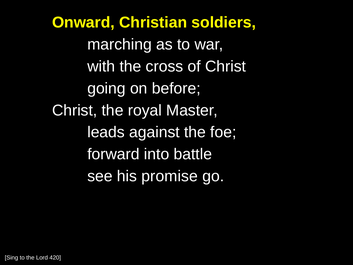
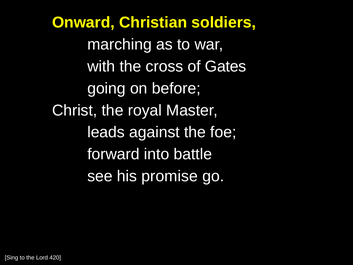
of Christ: Christ -> Gates (226, 66)
